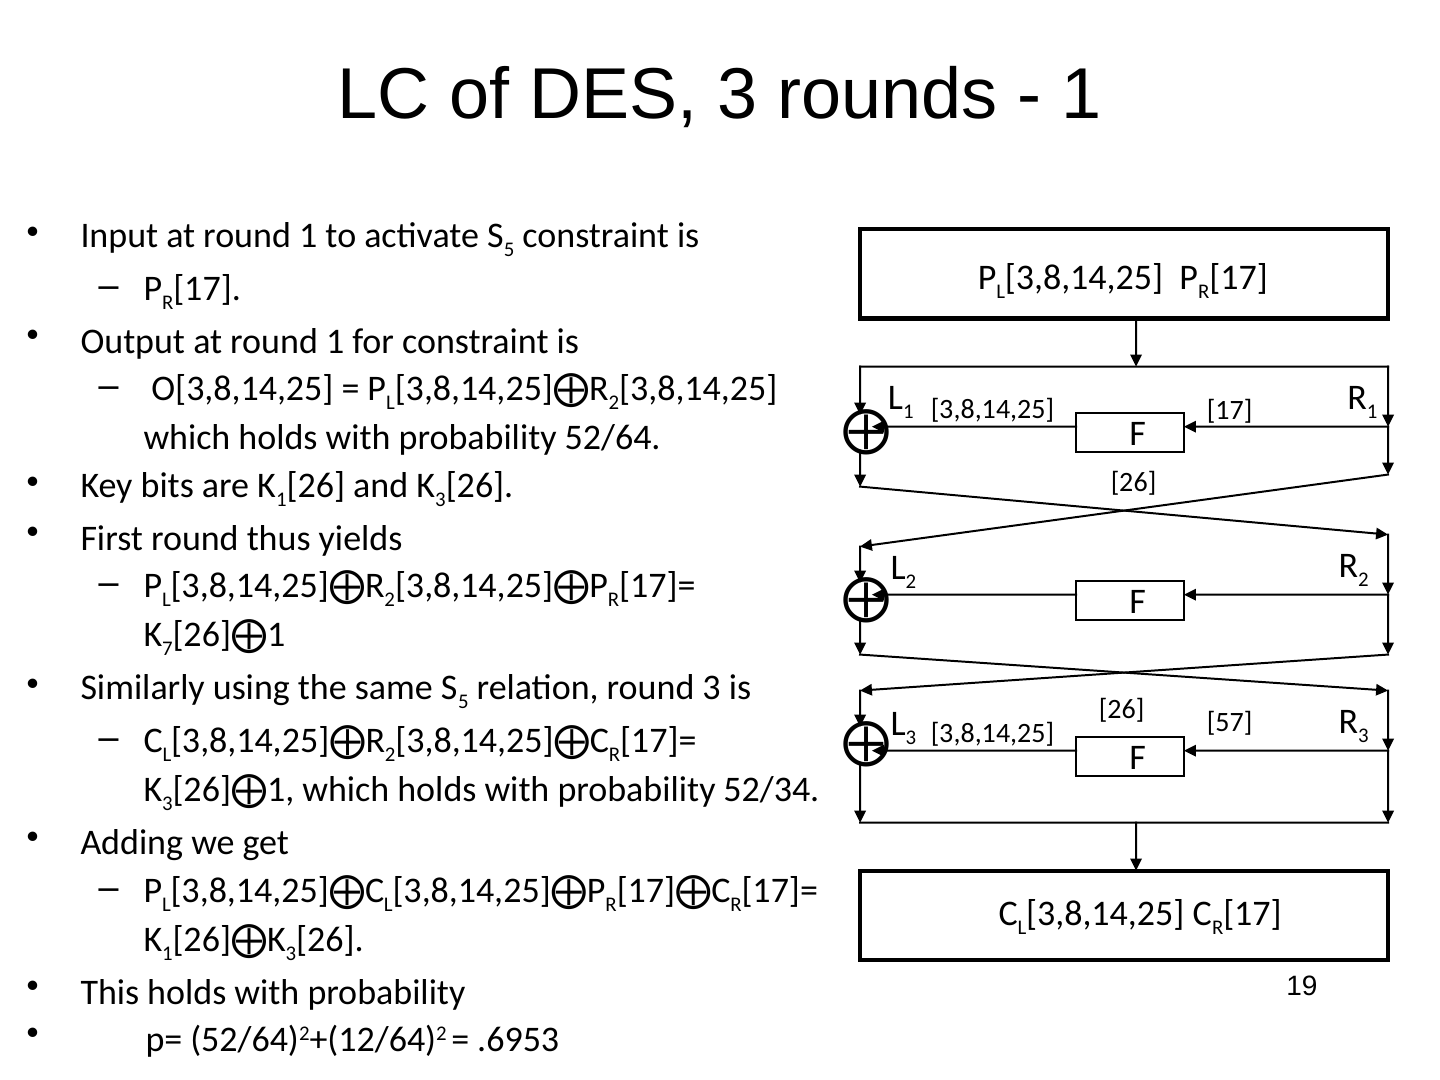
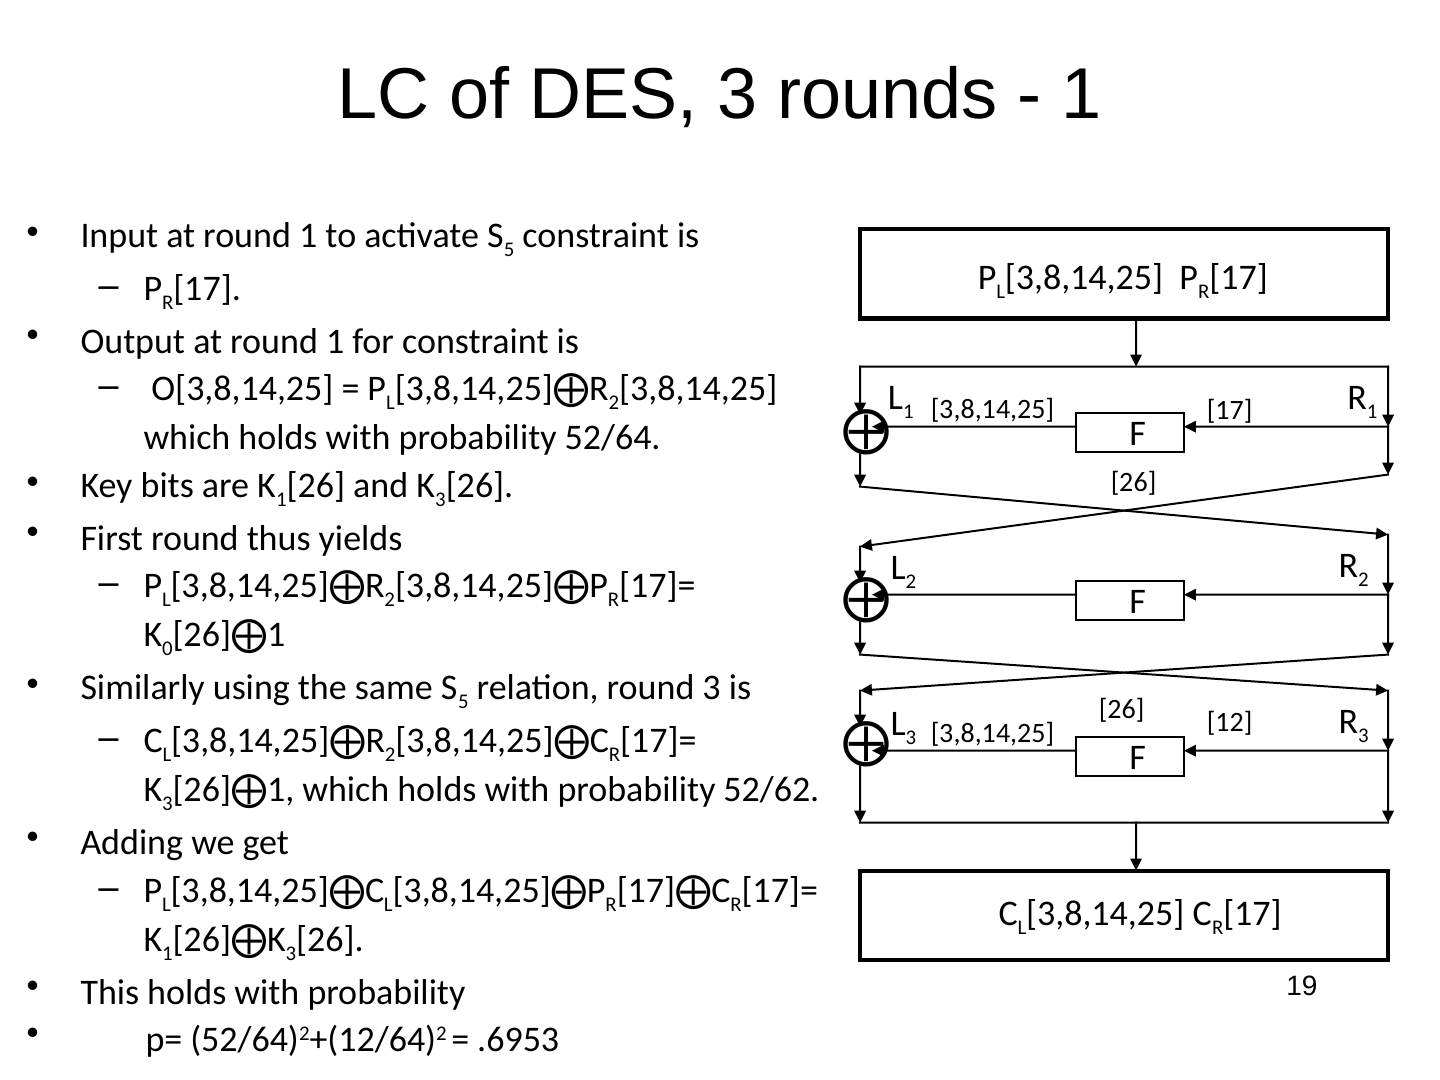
7: 7 -> 0 (167, 649)
57: 57 -> 12 (1230, 722)
52/34: 52/34 -> 52/62 (771, 790)
